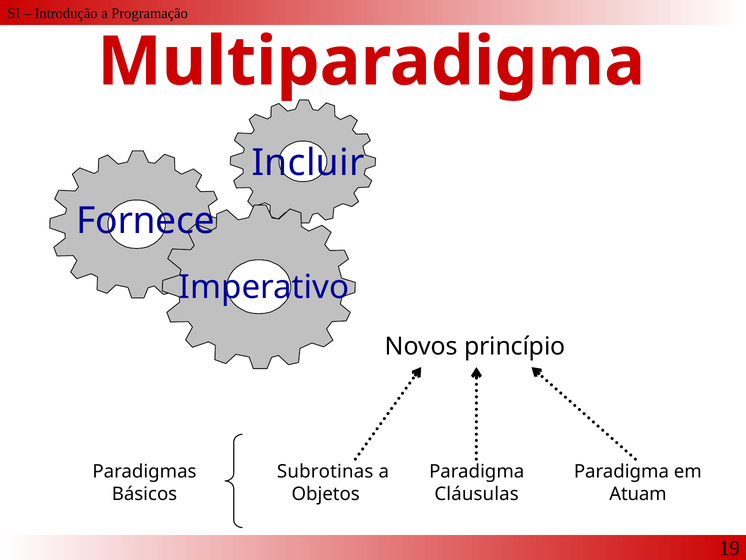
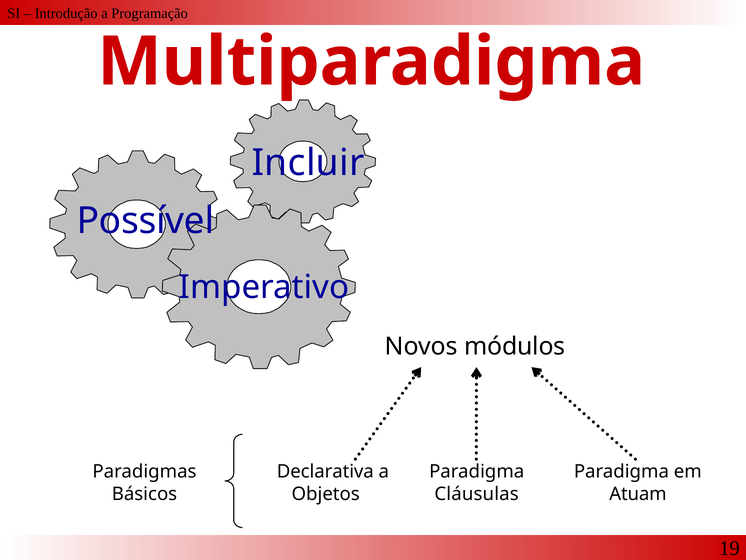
Fornece: Fornece -> Possível (146, 221)
princípio: princípio -> módulos (515, 346)
Subrotinas: Subrotinas -> Declarativa (325, 471)
